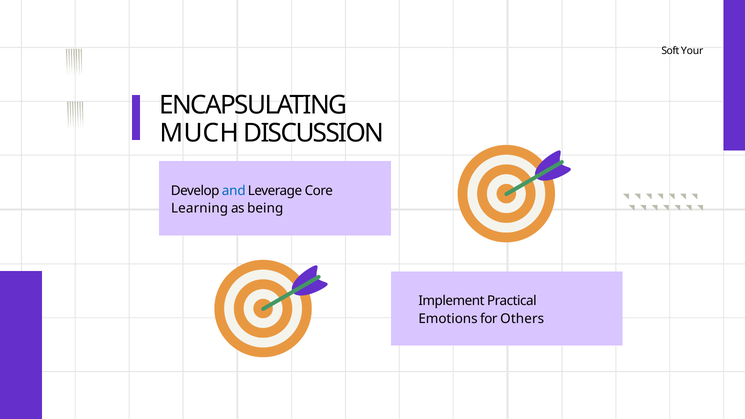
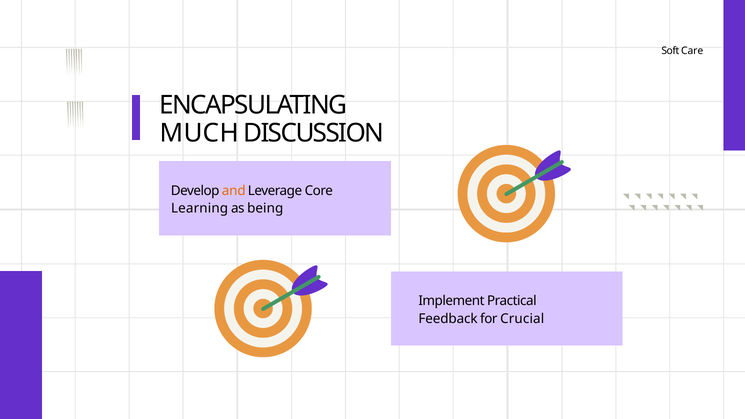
Your: Your -> Care (692, 51)
and colour: blue -> orange (234, 191)
Emotions: Emotions -> Feedback (448, 319)
Others: Others -> Crucial (522, 319)
